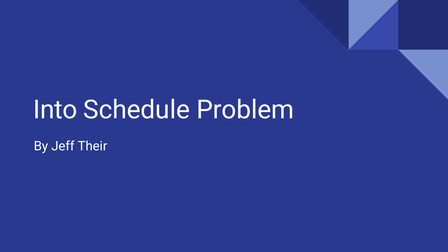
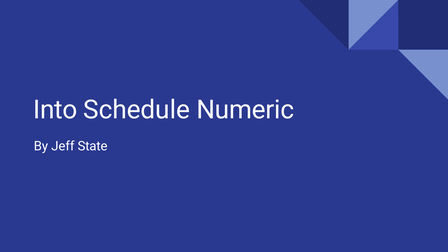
Problem: Problem -> Numeric (245, 110)
Their: Their -> State (93, 146)
